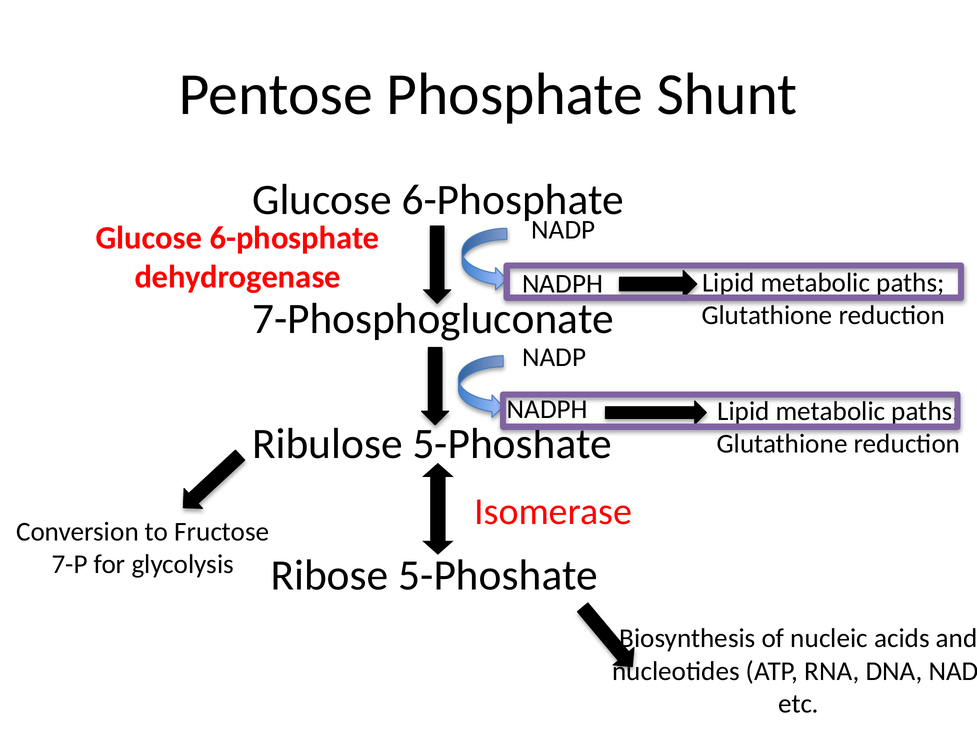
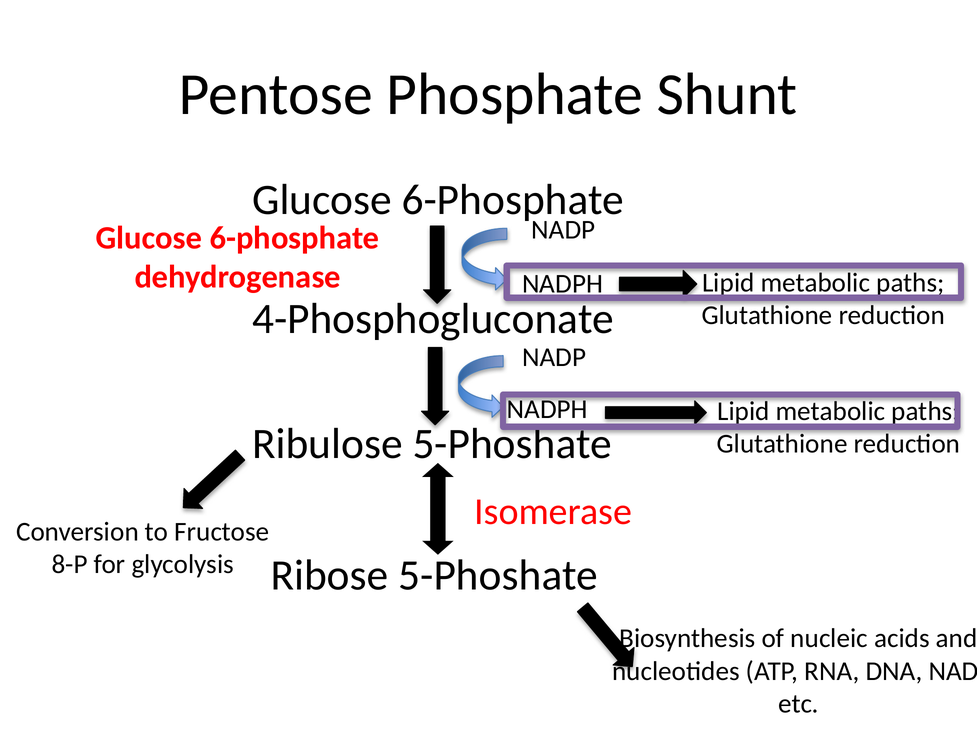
7-Phosphogluconate: 7-Phosphogluconate -> 4-Phosphogluconate (433, 319)
7-P: 7-P -> 8-P (70, 564)
